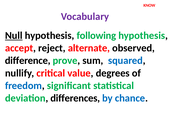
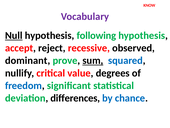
alternate: alternate -> recessive (89, 48)
difference: difference -> dominant (28, 60)
sum underline: none -> present (93, 60)
